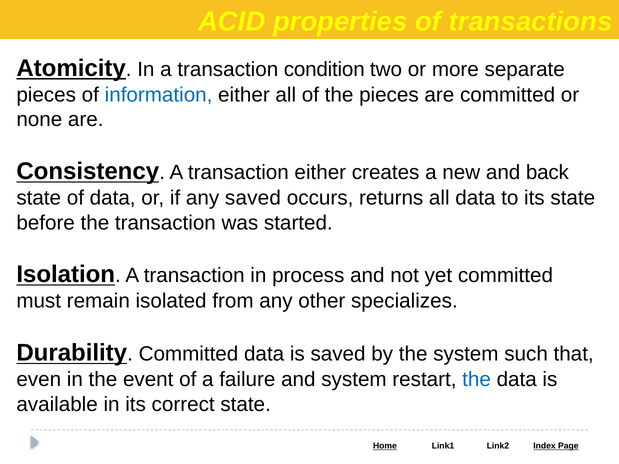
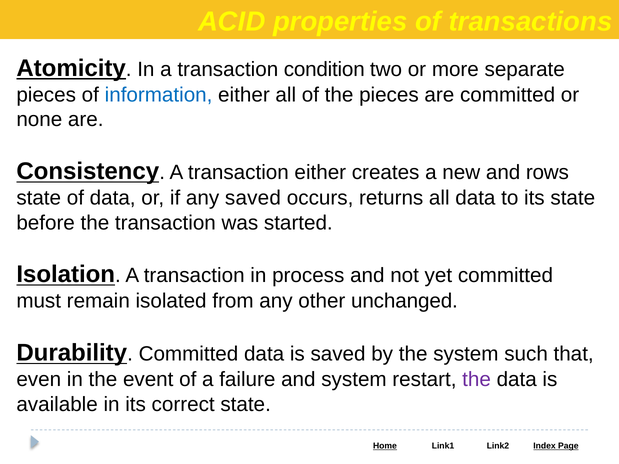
back: back -> rows (547, 173)
specializes: specializes -> unchanged (404, 301)
the colour: blue -> purple (477, 380)
